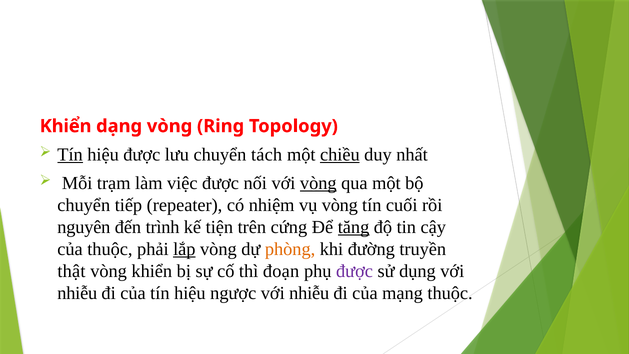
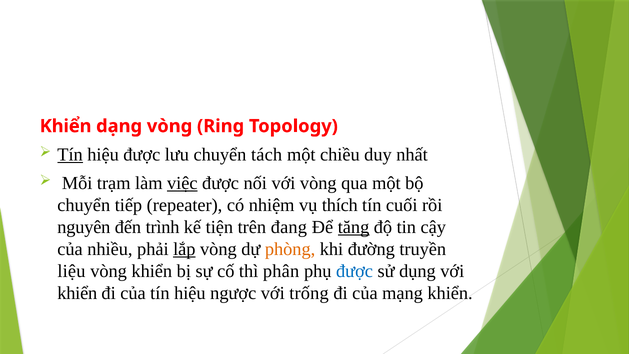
chiều underline: present -> none (340, 155)
việc underline: none -> present (182, 183)
vòng underline: present -> none (318, 183)
vụ vòng: vòng -> thích (340, 205)
cứng: cứng -> đang (289, 227)
của thuộc: thuộc -> nhiều (110, 249)
thật: thật -> liệu (71, 271)
đoạn: đoạn -> phân (281, 271)
được colour: purple -> blue (354, 271)
nhiễu: nhiễu -> khiển (77, 293)
ngược với nhiễu: nhiễu -> trống (309, 293)
mạng thuộc: thuộc -> khiển (450, 293)
